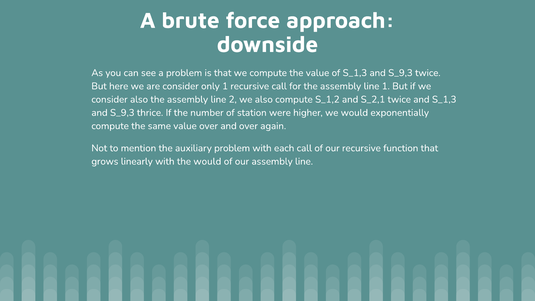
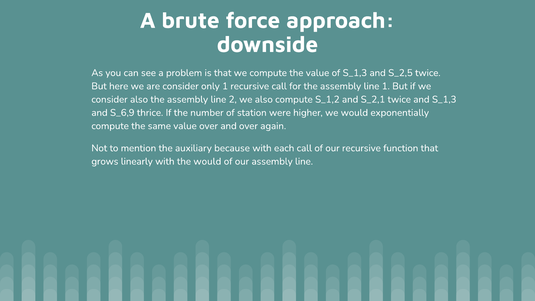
of S_1,3 and S_9,3: S_9,3 -> S_2,5 (400, 73)
S_9,3: S_9,3 -> S_6,9 (122, 113)
auxiliary problem: problem -> because (232, 148)
